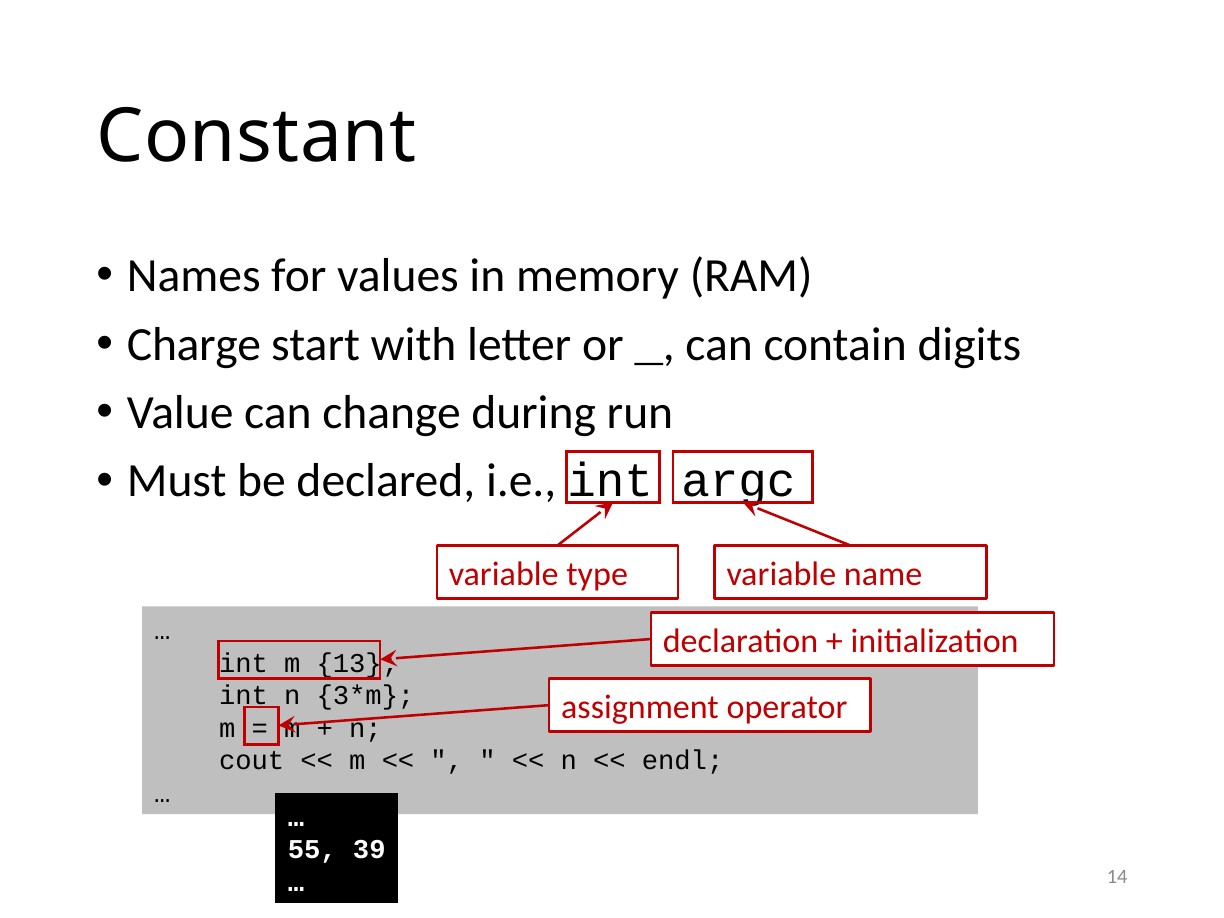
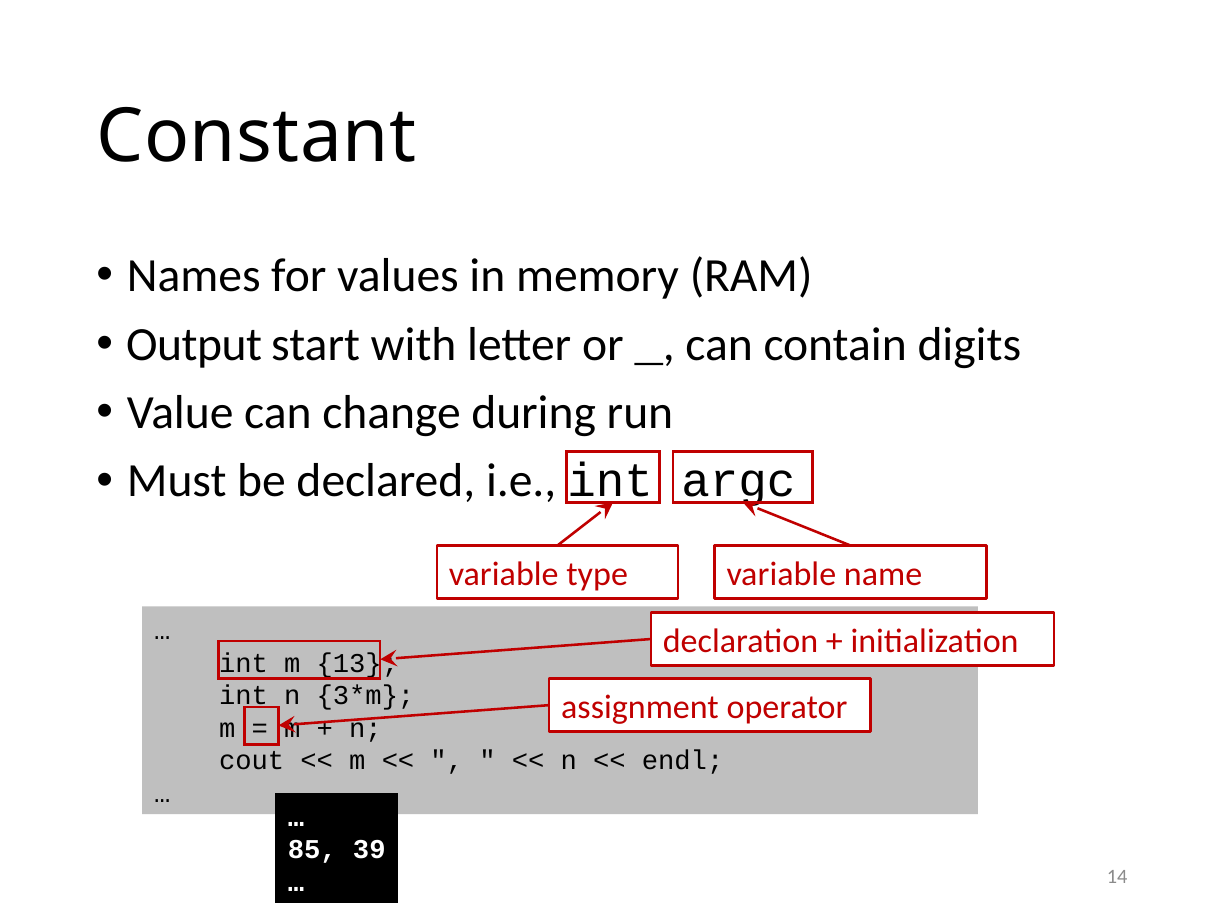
Charge: Charge -> Output (194, 344)
55: 55 -> 85 (312, 850)
